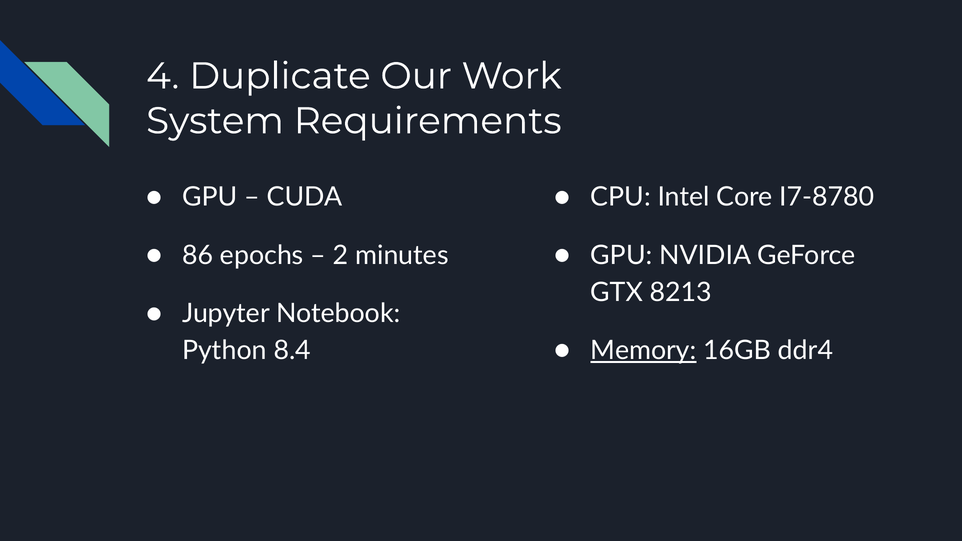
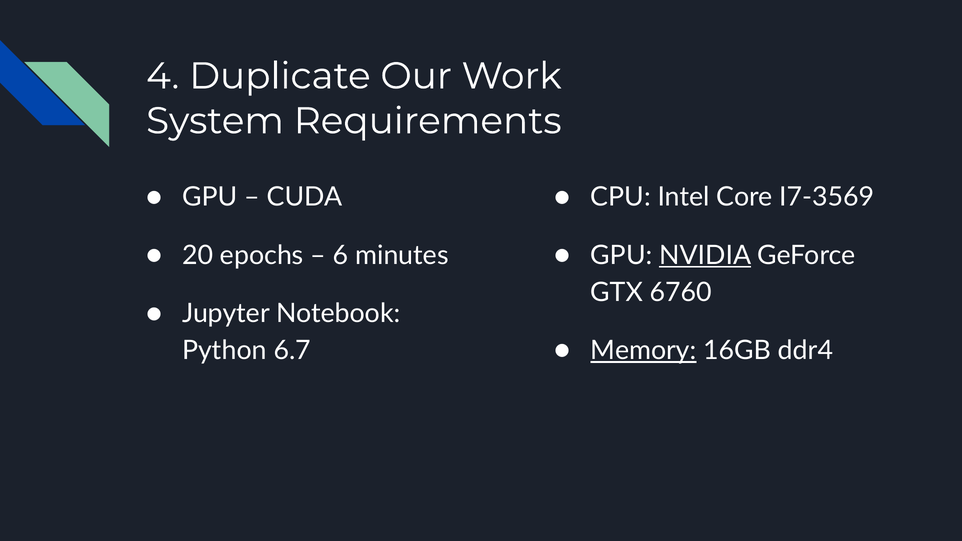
I7-8780: I7-8780 -> I7-3569 (827, 197)
86: 86 -> 20 (198, 255)
2: 2 -> 6 (340, 255)
NVIDIA underline: none -> present (705, 255)
8213: 8213 -> 6760 (681, 292)
8.4: 8.4 -> 6.7 (292, 351)
